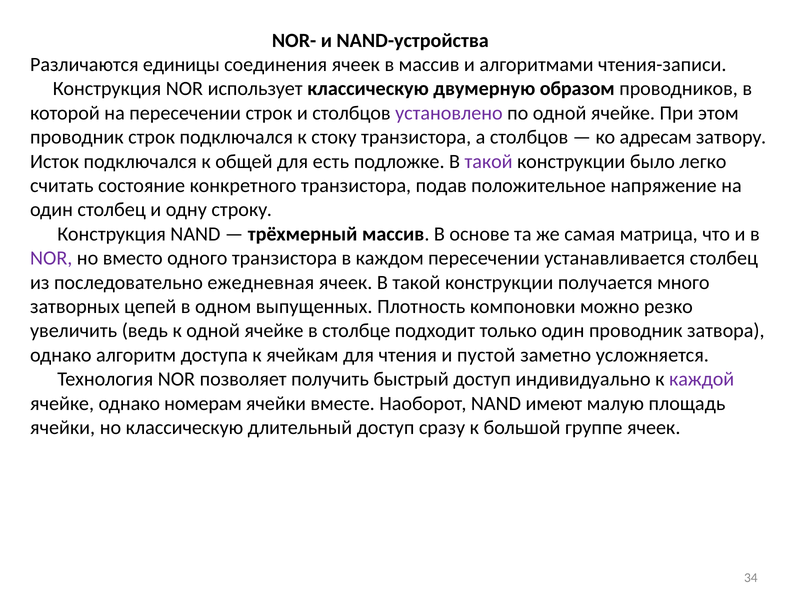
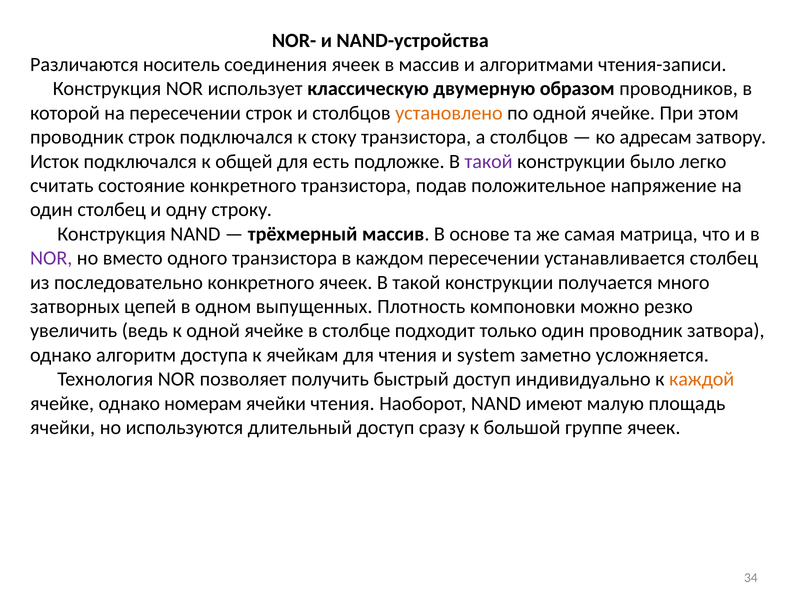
единицы: единицы -> носитель (181, 65)
установлено colour: purple -> orange (449, 113)
последовательно ежедневная: ежедневная -> конкретного (261, 282)
пустой: пустой -> system (486, 355)
каждой colour: purple -> orange (702, 379)
ячейки вместе: вместе -> чтения (343, 403)
но классическую: классическую -> используются (184, 427)
